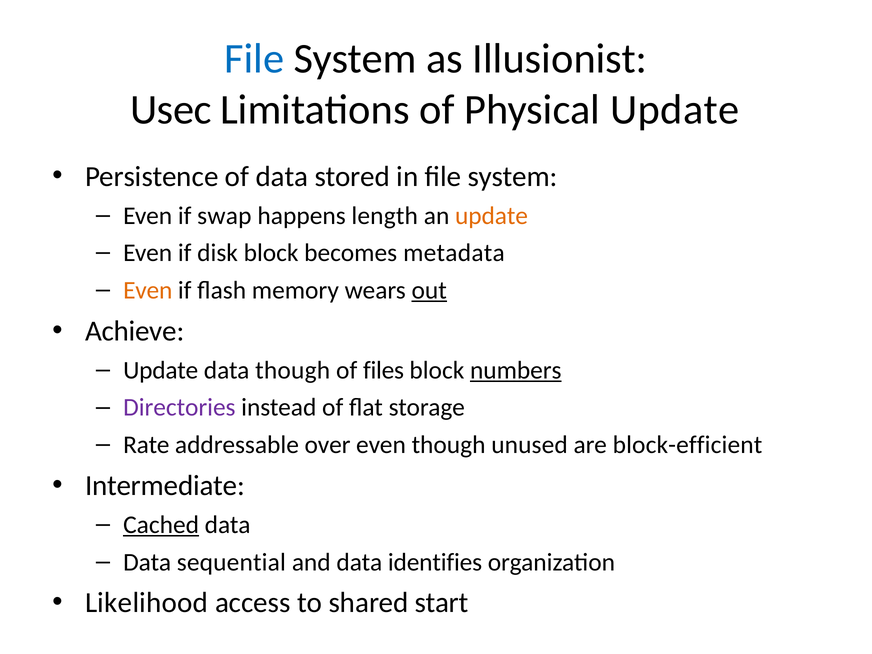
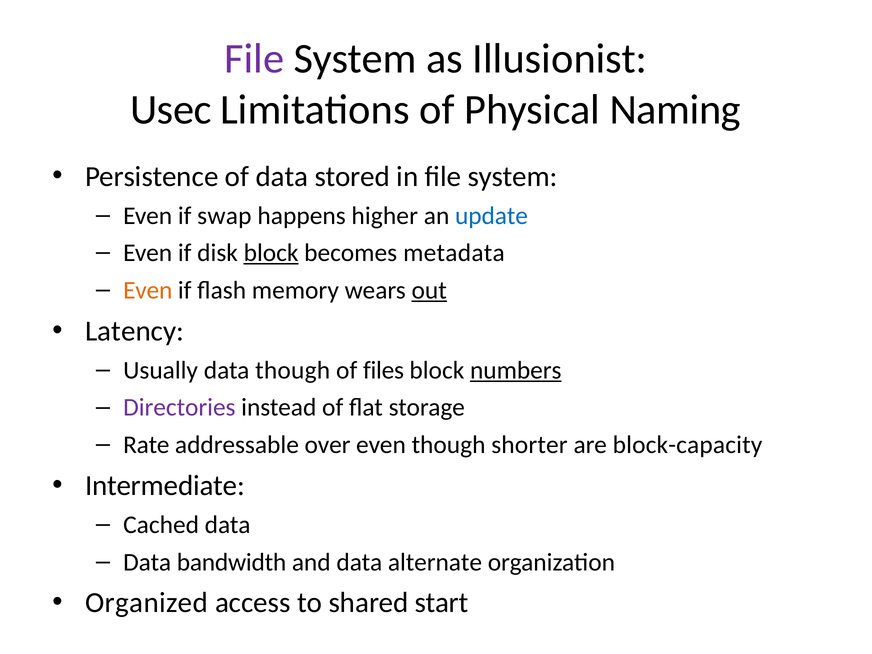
File colour: blue -> purple (254, 59)
Physical Update: Update -> Naming (675, 110)
length: length -> higher (385, 216)
update colour: orange -> blue (492, 216)
block underline: none -> present (271, 253)
Achieve: Achieve -> Latency (135, 331)
Update: Update -> Usually (161, 370)
unused: unused -> shorter (529, 445)
block-efficient: block-efficient -> block-capacity (687, 445)
Cached underline: present -> none (161, 525)
sequential: sequential -> bandwidth (232, 562)
identifies: identifies -> alternate (435, 562)
Likelihood: Likelihood -> Organized (147, 603)
